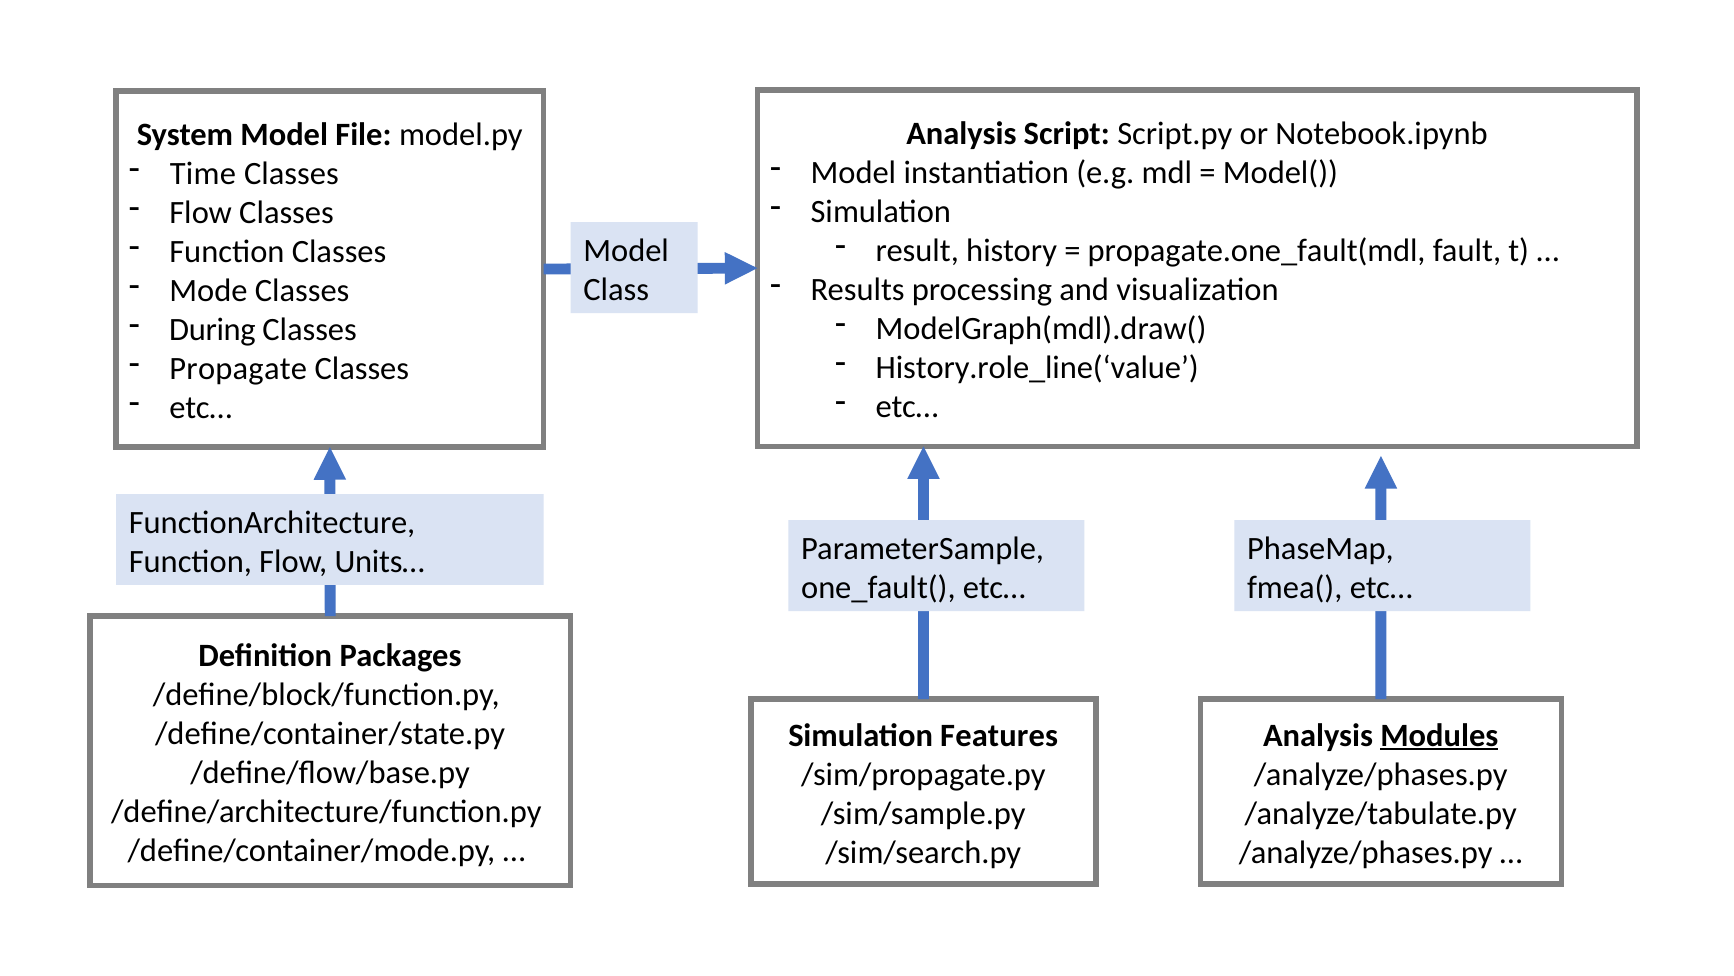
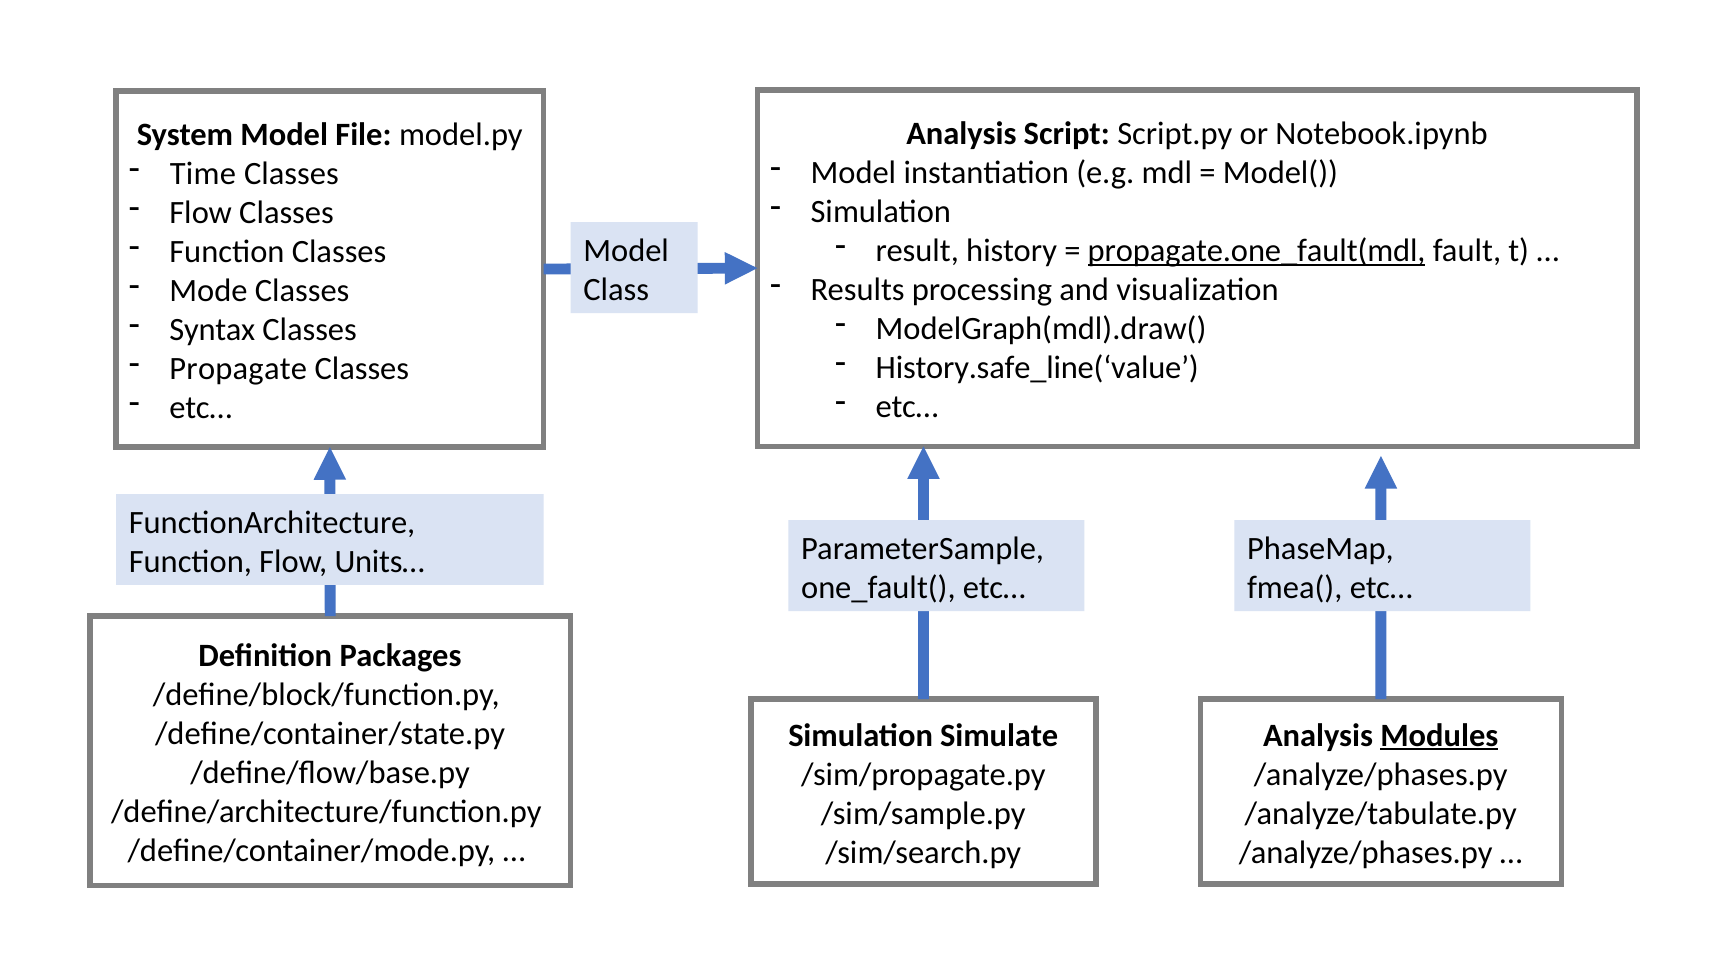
propagate.one_fault(mdl underline: none -> present (1257, 251)
During: During -> Syntax (212, 330)
History.role_line(‘value: History.role_line(‘value -> History.safe_line(‘value (1037, 368)
Features: Features -> Simulate (999, 735)
